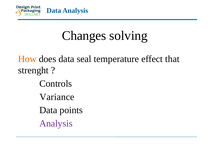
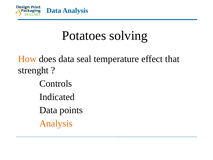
Changes: Changes -> Potatoes (84, 36)
Variance: Variance -> Indicated (57, 97)
Analysis colour: purple -> orange (56, 123)
